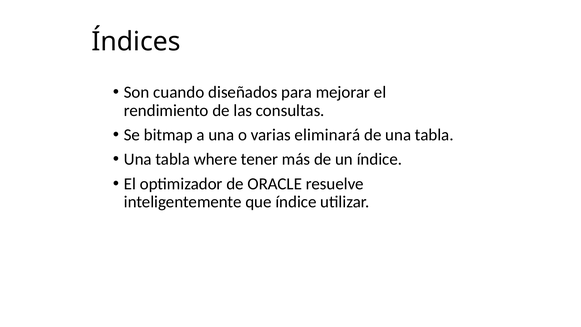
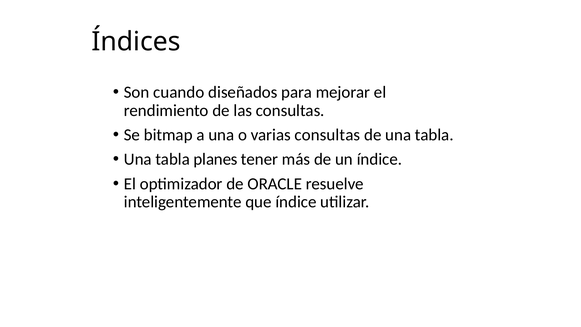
varias eliminará: eliminará -> consultas (327, 135)
where: where -> planes (216, 159)
